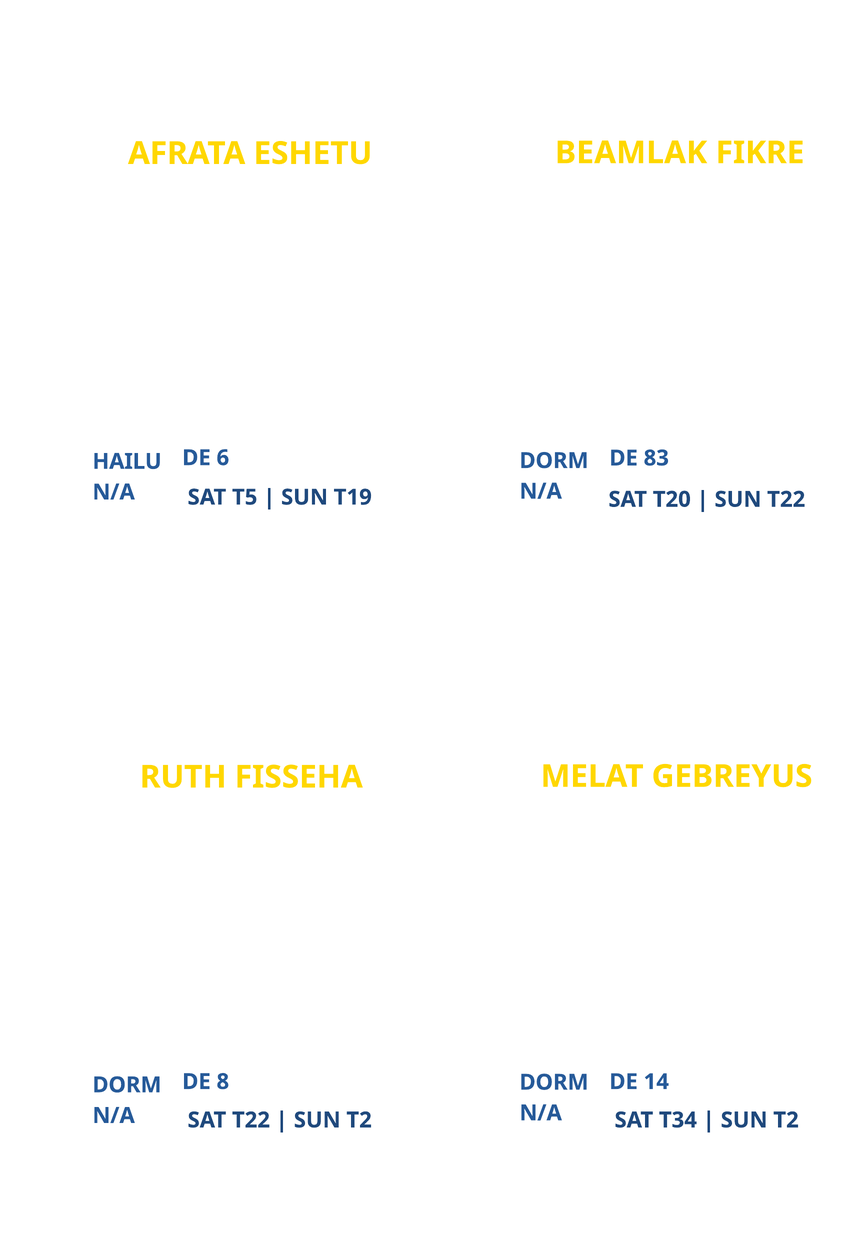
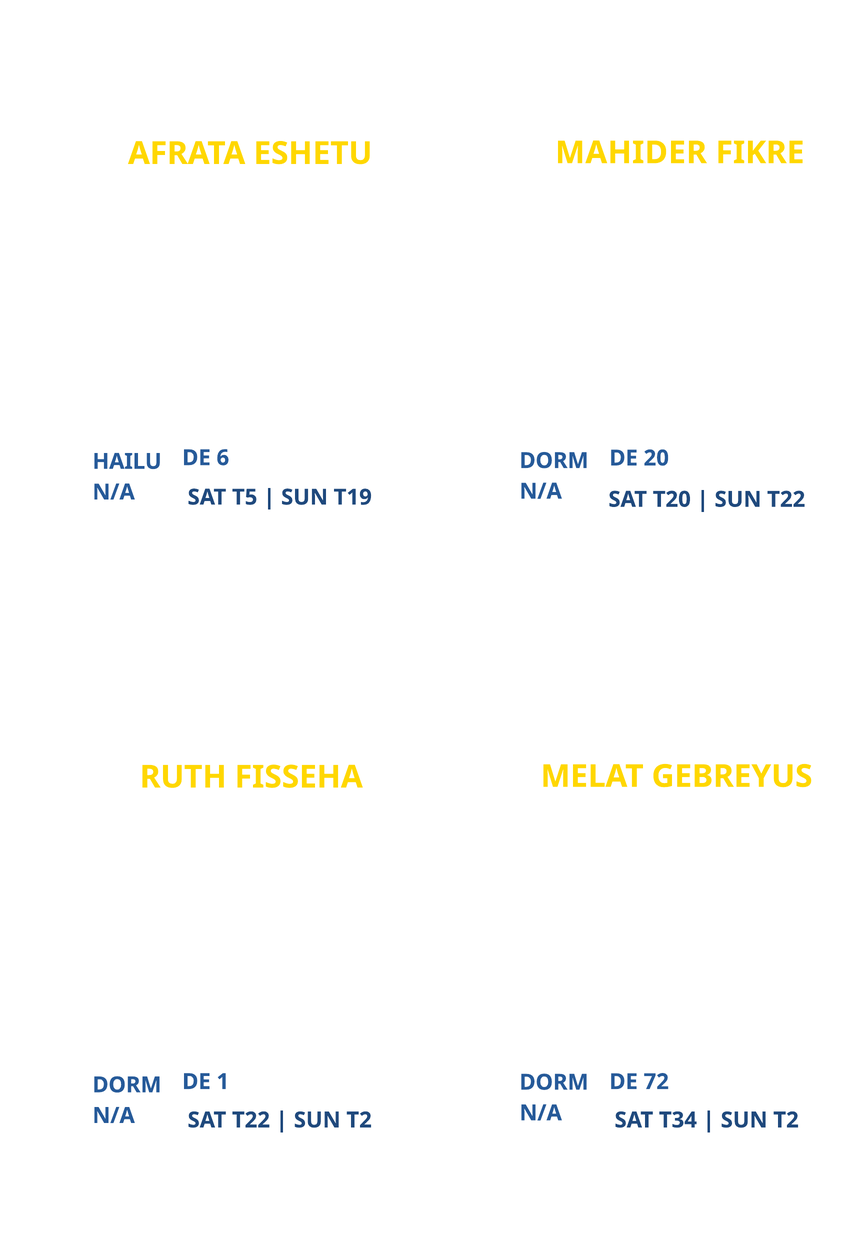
BEAMLAK: BEAMLAK -> MAHIDER (631, 153)
83: 83 -> 20 (656, 458)
8: 8 -> 1 (223, 1082)
14: 14 -> 72 (656, 1082)
